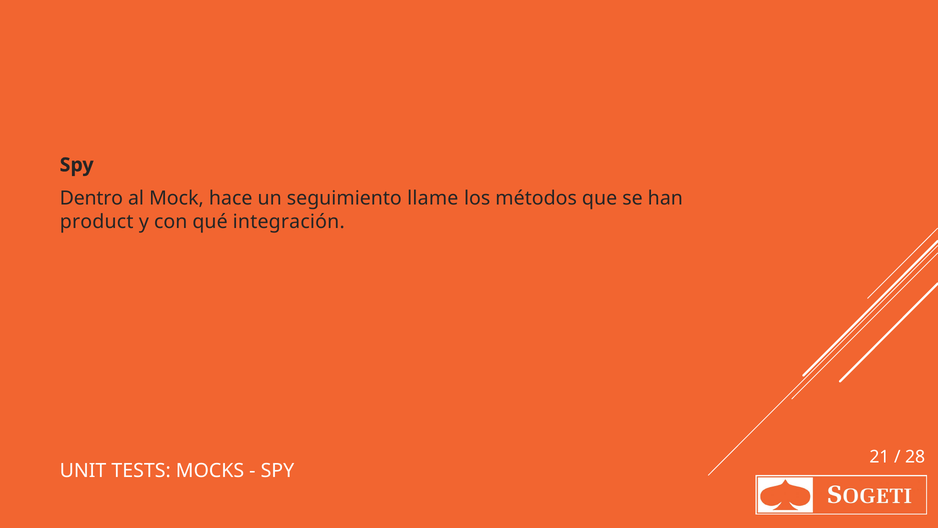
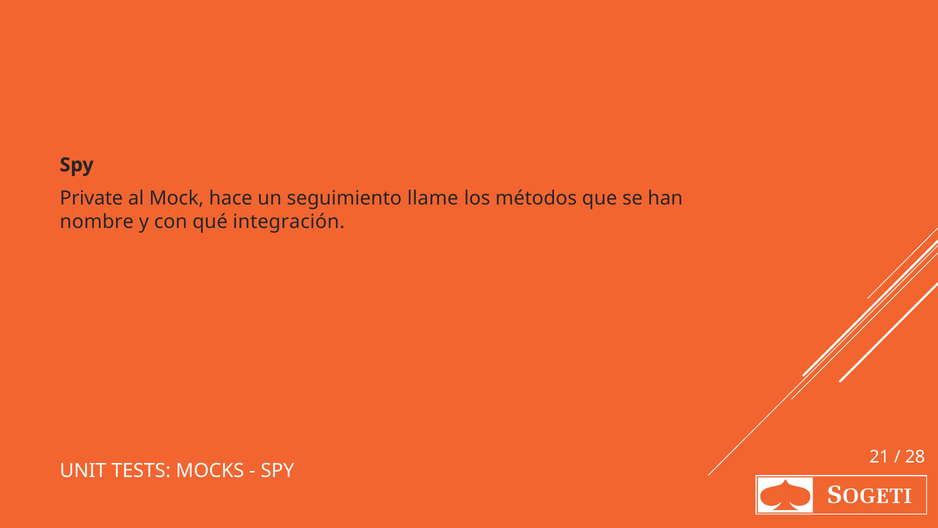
Dentro: Dentro -> Private (91, 198)
product: product -> nombre (97, 222)
